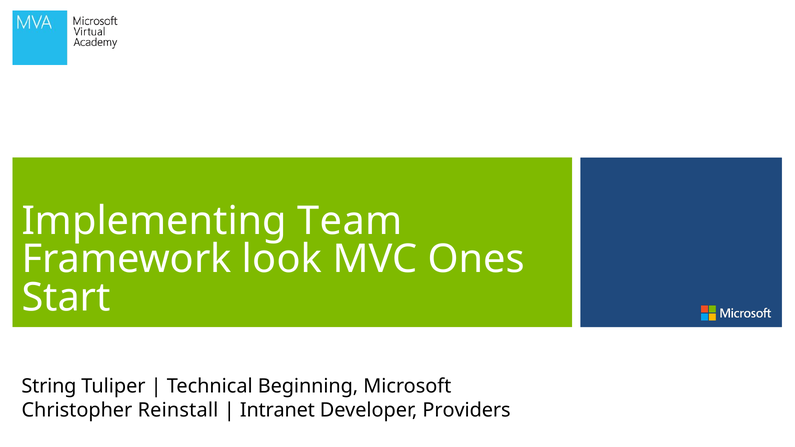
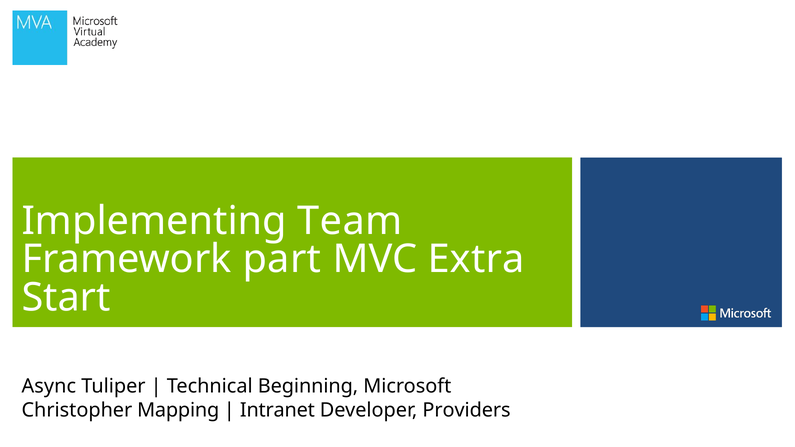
look: look -> part (282, 259)
Ones: Ones -> Extra (476, 259)
String: String -> Async (49, 387)
Reinstall: Reinstall -> Mapping (178, 410)
